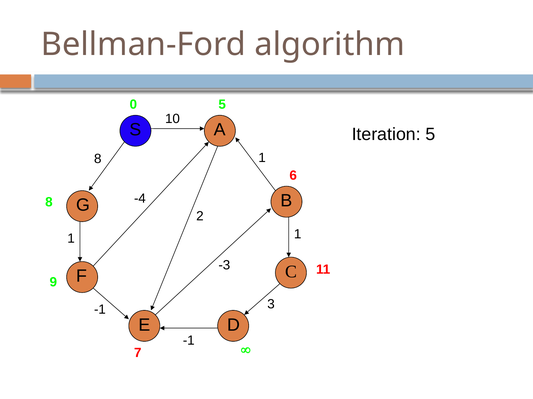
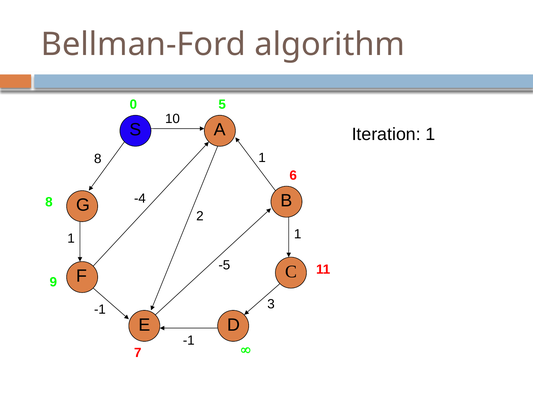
Iteration 5: 5 -> 1 (431, 134)
-3: -3 -> -5 (224, 266)
